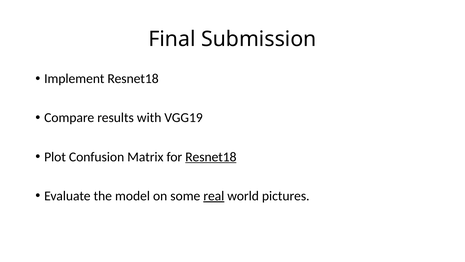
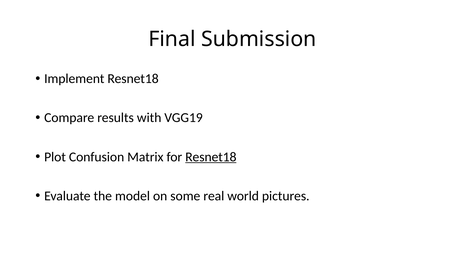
real underline: present -> none (214, 196)
